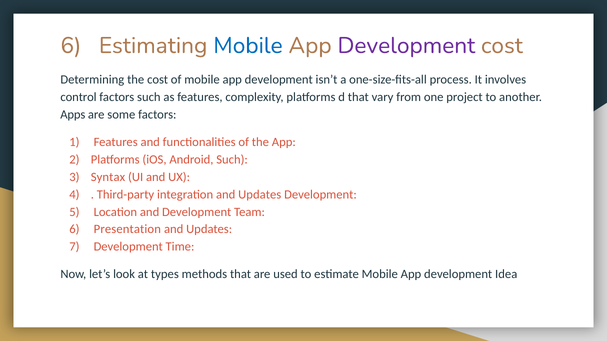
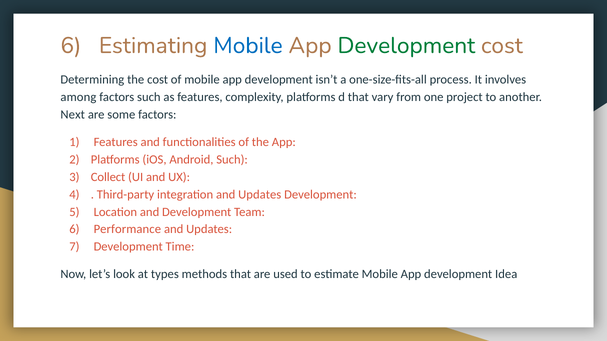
Development colour: purple -> green (406, 46)
control: control -> among (78, 97)
Apps: Apps -> Next (73, 115)
Syntax: Syntax -> Collect (108, 177)
Presentation: Presentation -> Performance (127, 230)
